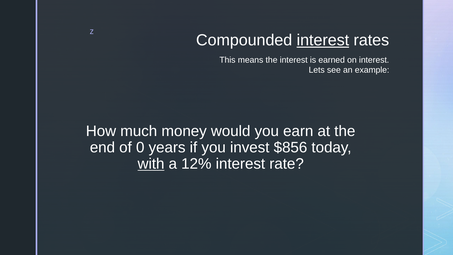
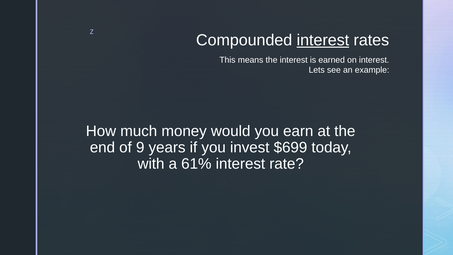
0: 0 -> 9 (140, 147)
$856: $856 -> $699 (290, 147)
with underline: present -> none (151, 164)
12%: 12% -> 61% (196, 164)
